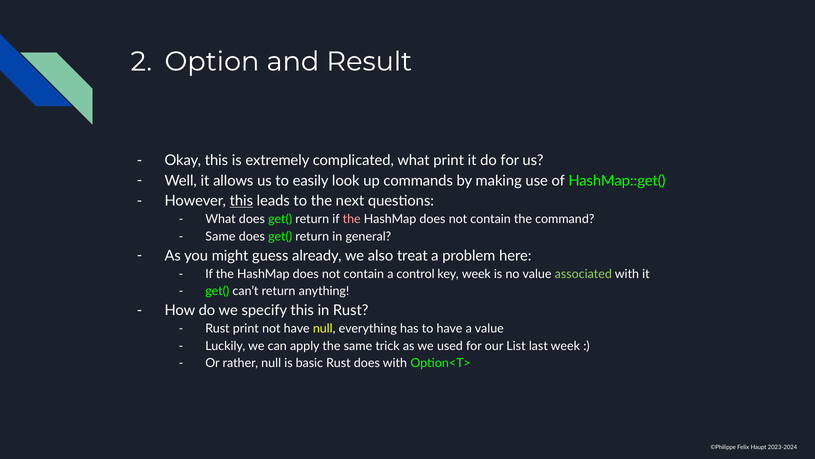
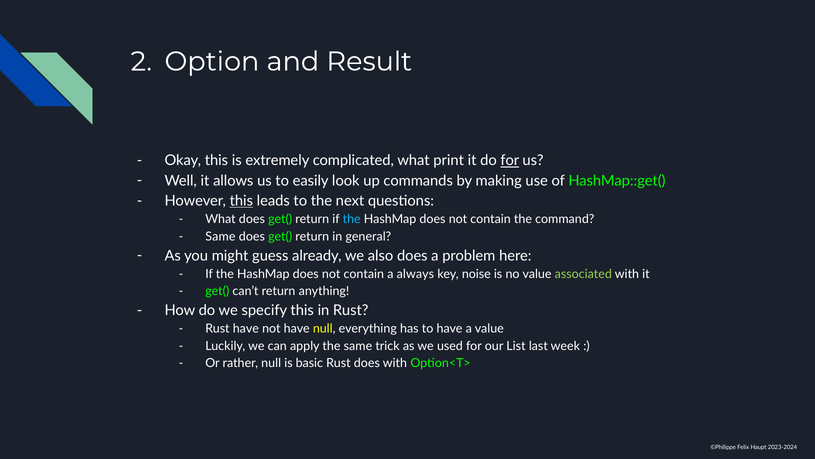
for underline: none -> present (510, 160)
the colour: pink -> light blue (352, 219)
also treat: treat -> does (412, 255)
control: control -> always (415, 274)
key week: week -> noise (476, 274)
Rust print: print -> have (246, 328)
